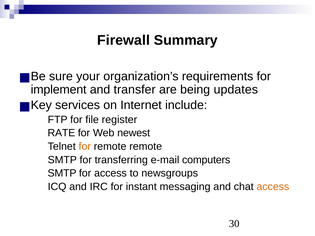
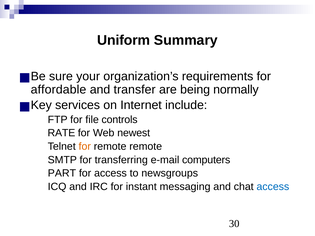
Firewall: Firewall -> Uniform (124, 40)
implement: implement -> affordable (59, 90)
updates: updates -> normally (236, 90)
register: register -> controls (120, 120)
SMTP: SMTP -> PART (62, 173)
access colour: orange -> blue (273, 187)
